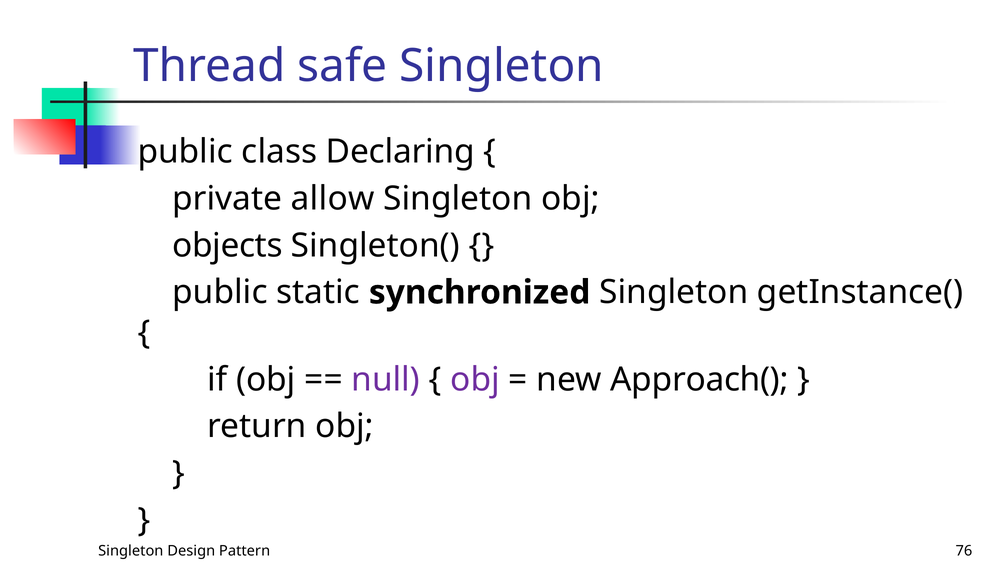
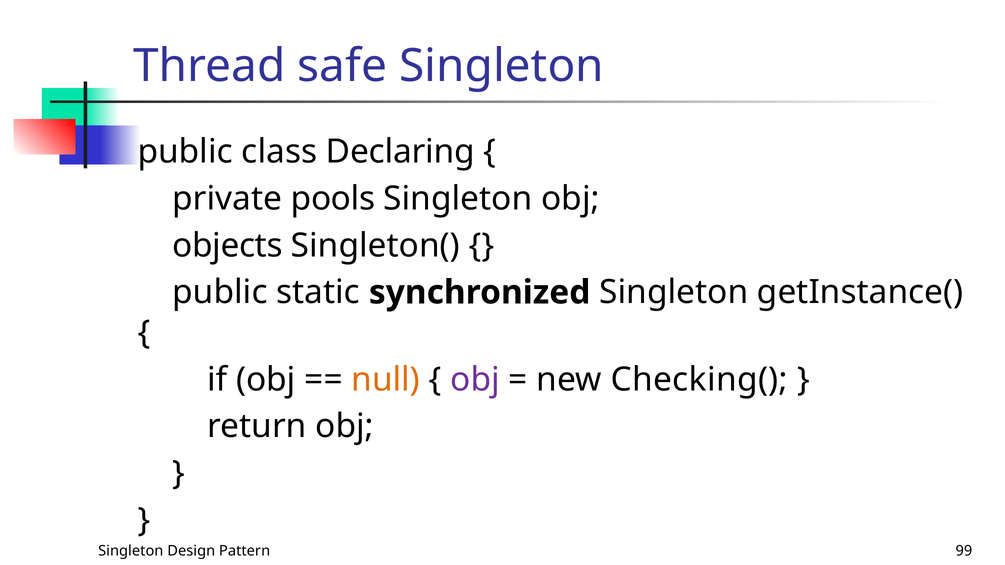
allow: allow -> pools (333, 199)
null colour: purple -> orange (386, 380)
Approach(: Approach( -> Checking( (699, 380)
76: 76 -> 99 (964, 551)
